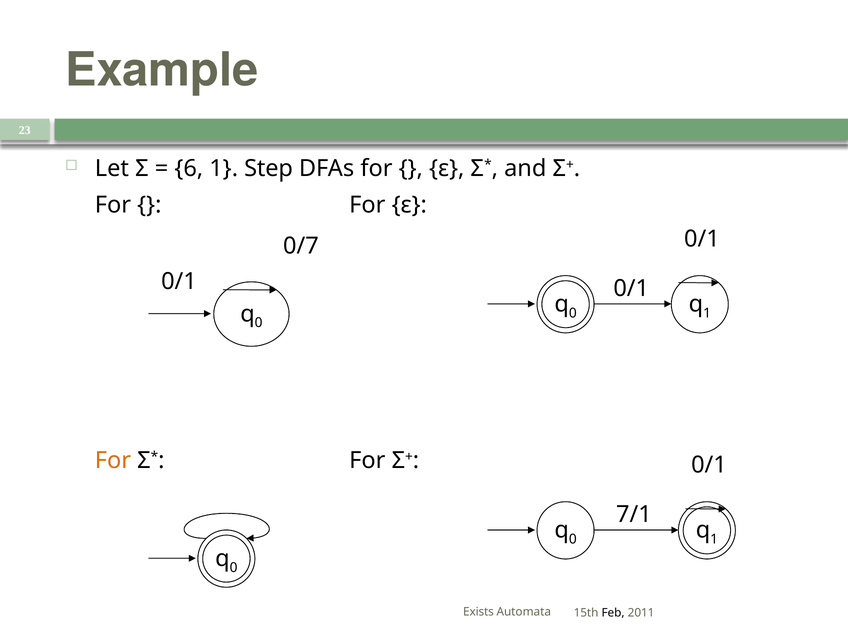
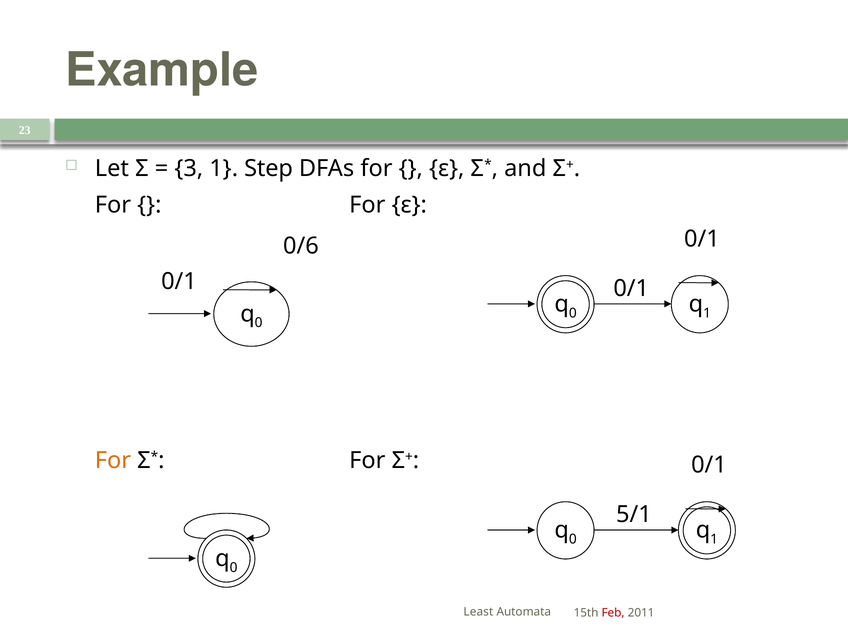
6: 6 -> 3 (189, 168)
0/7: 0/7 -> 0/6 (301, 246)
7/1: 7/1 -> 5/1 (634, 515)
Exists: Exists -> Least (478, 612)
Feb colour: black -> red (613, 613)
